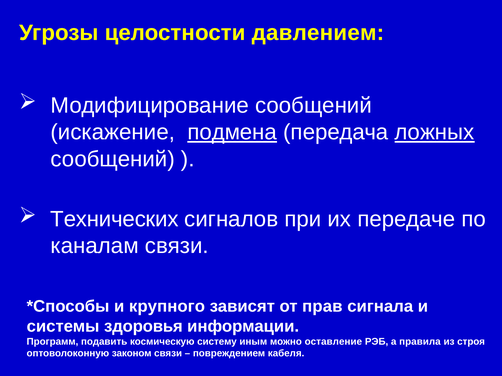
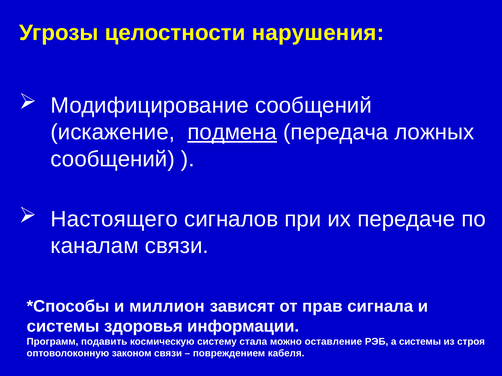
давлением: давлением -> нарушения (318, 33)
ложных underline: present -> none (435, 132)
Технических: Технических -> Настоящего (114, 219)
крупного: крупного -> миллион (167, 307)
иным: иным -> стала (253, 342)
а правила: правила -> системы (420, 342)
